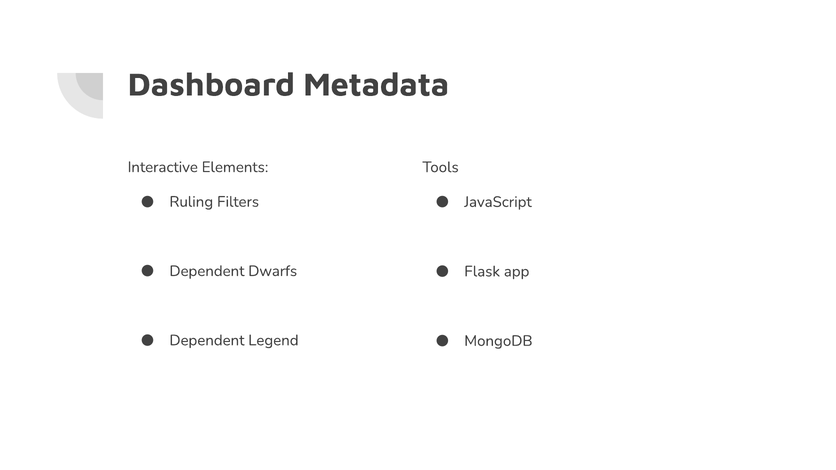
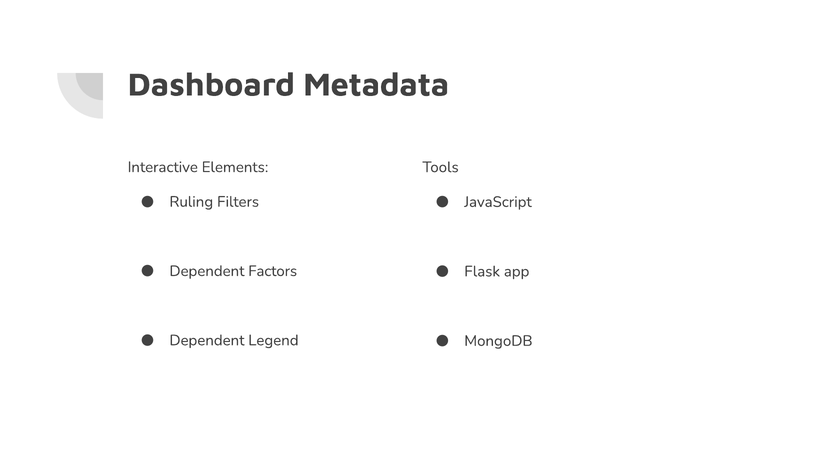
Dwarfs: Dwarfs -> Factors (273, 271)
